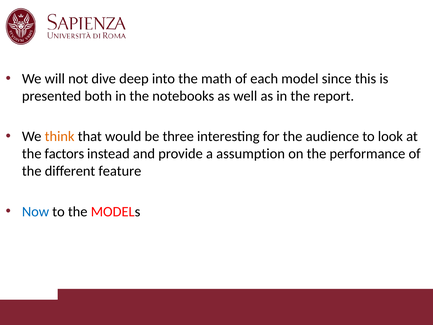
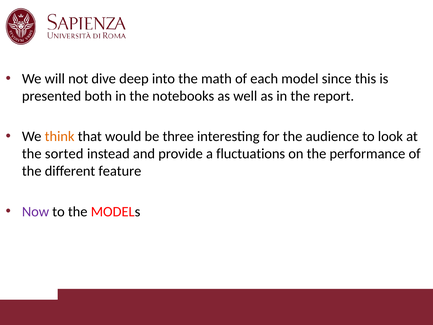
factors: factors -> sorted (64, 154)
assumption: assumption -> fluctuations (251, 154)
Now colour: blue -> purple (36, 211)
